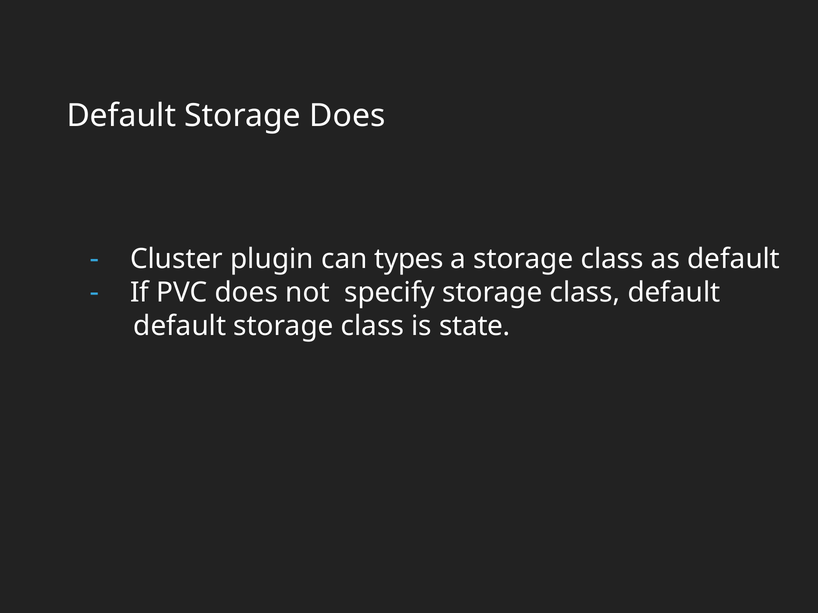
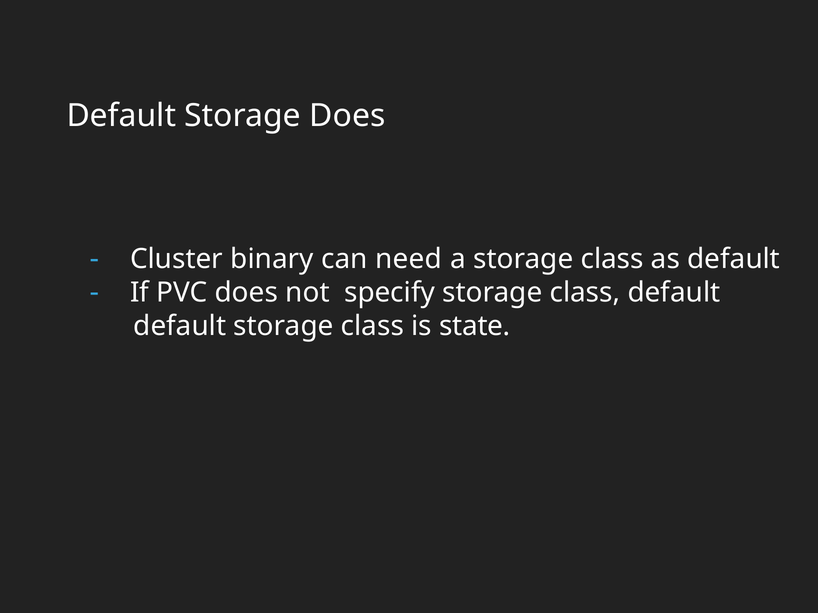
plugin: plugin -> binary (272, 259)
types: types -> need (409, 259)
